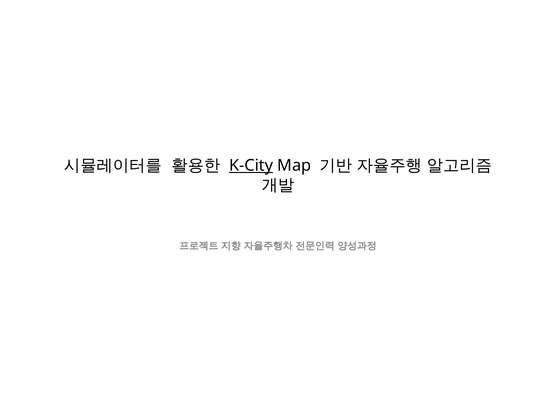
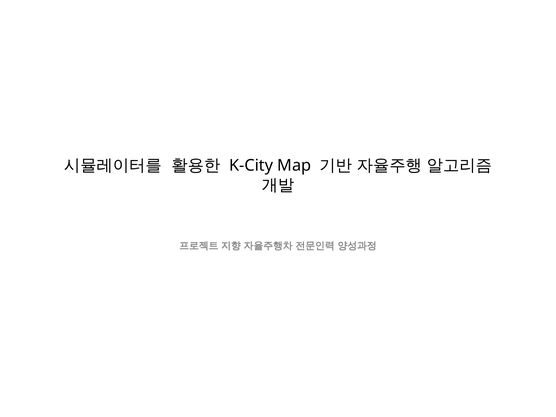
K-City underline: present -> none (251, 166)
